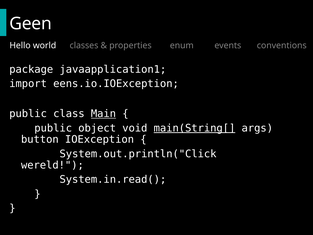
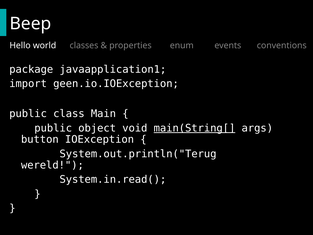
Geen: Geen -> Beep (30, 24)
eens.io.IOException: eens.io.IOException -> geen.io.IOException (116, 84)
Main underline: present -> none (103, 114)
System.out.println("Click: System.out.println("Click -> System.out.println("Terug (138, 154)
